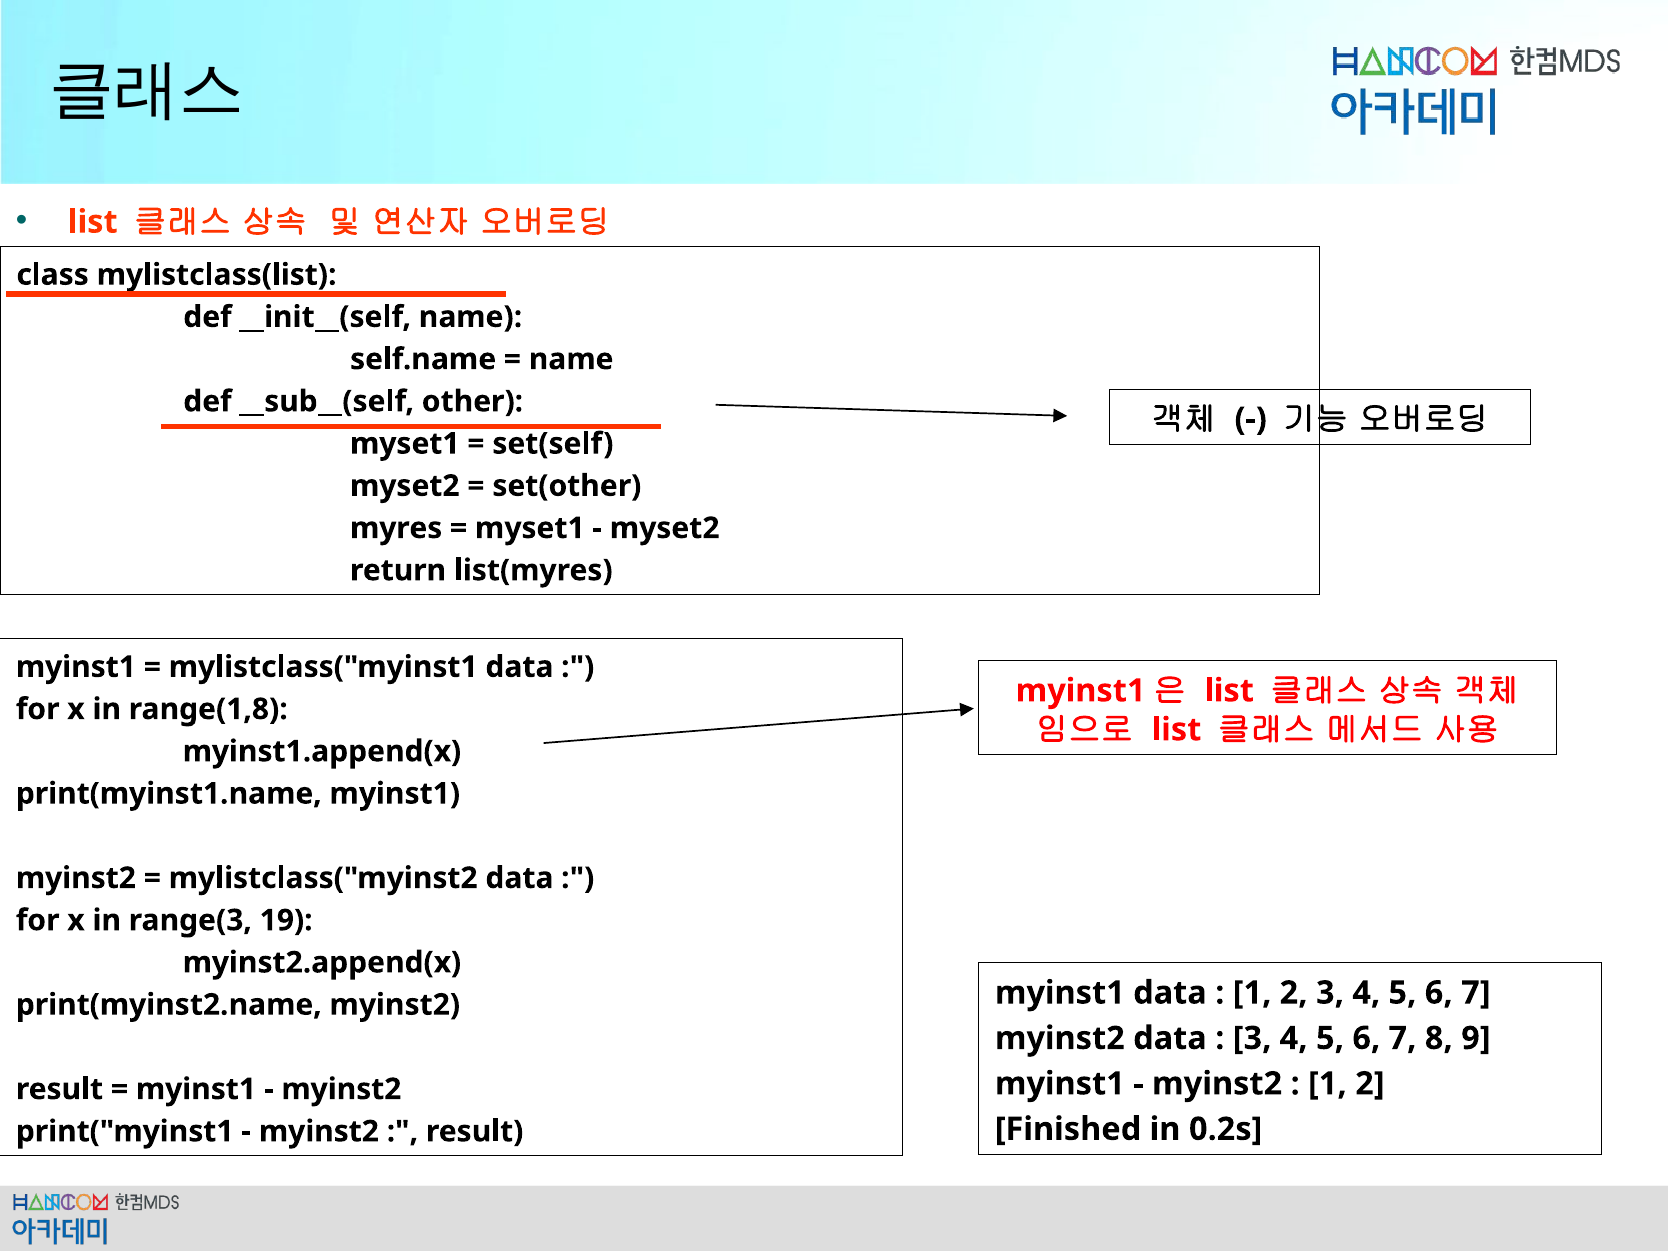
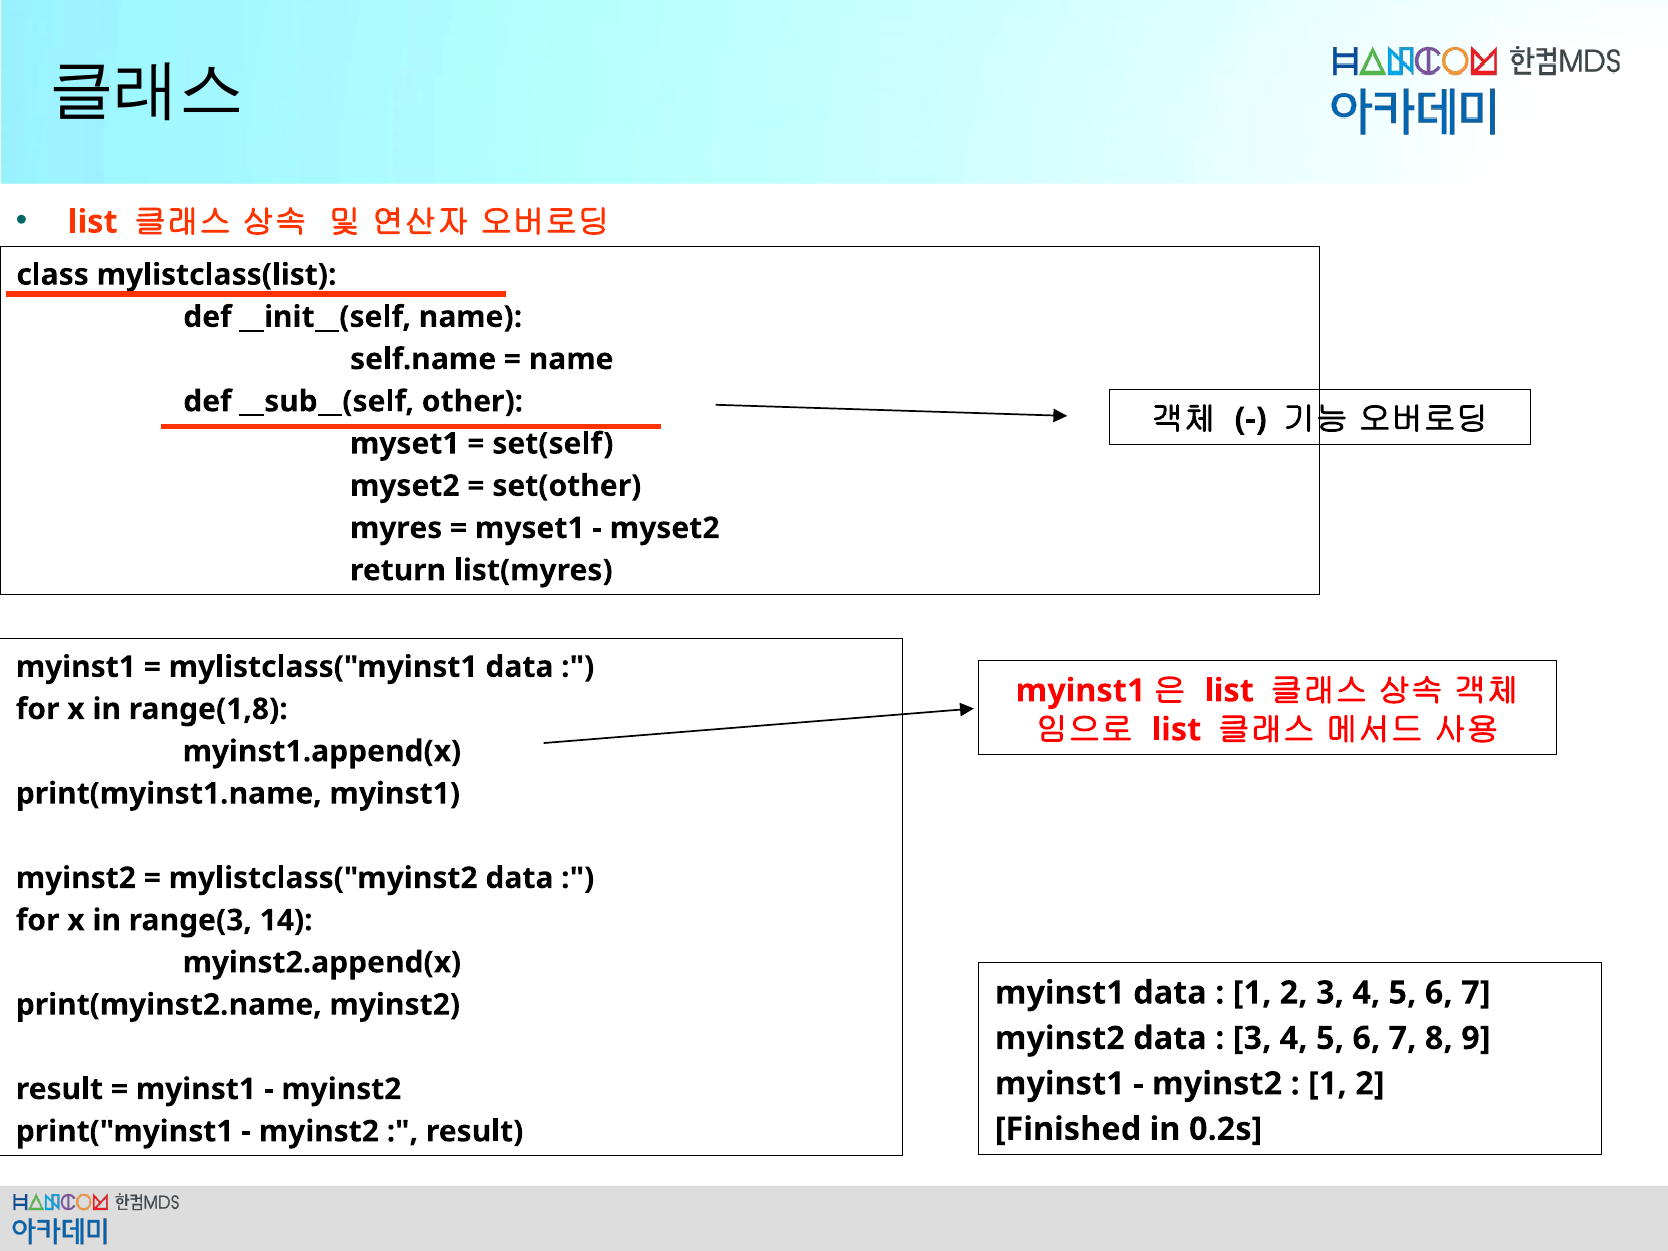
19: 19 -> 14 (286, 920)
